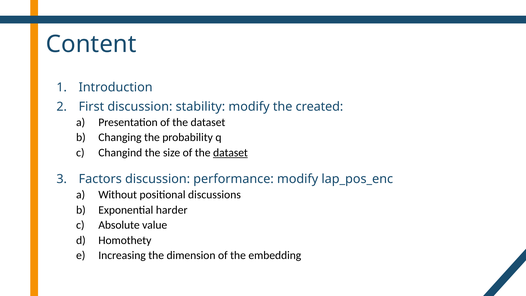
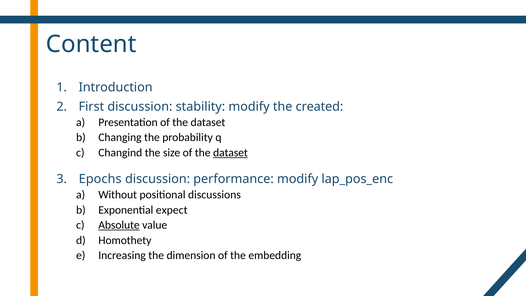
Factors: Factors -> Epochs (100, 179)
harder: harder -> expect (172, 210)
Absolute underline: none -> present (119, 225)
